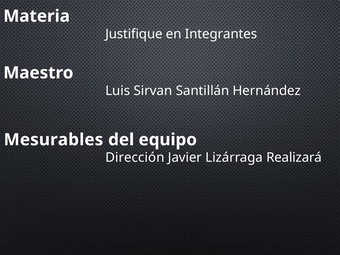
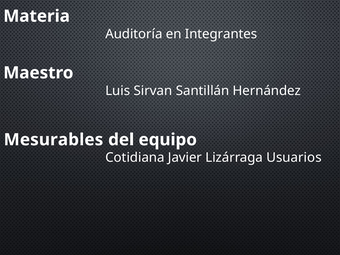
Justifique: Justifique -> Auditoría (134, 34)
Dirección: Dirección -> Cotidiana (135, 158)
Realizará: Realizará -> Usuarios (294, 158)
